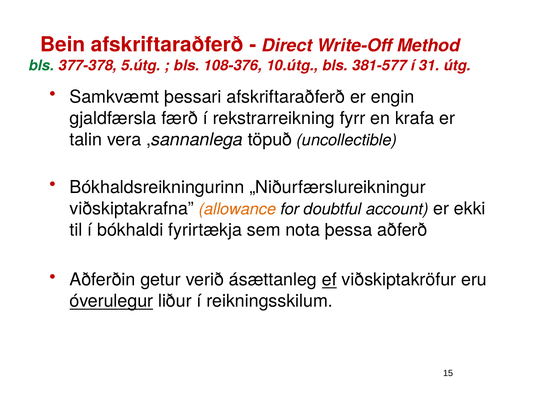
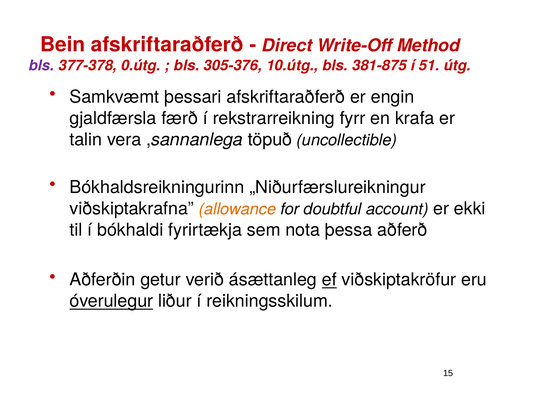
bls colour: green -> purple (42, 66)
5.útg: 5.útg -> 0.útg (141, 66)
108-376: 108-376 -> 305-376 (233, 66)
381-577: 381-577 -> 381-875 (379, 66)
31: 31 -> 51 (429, 66)
